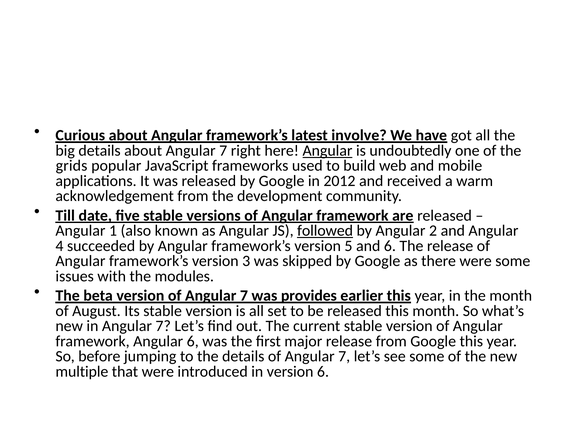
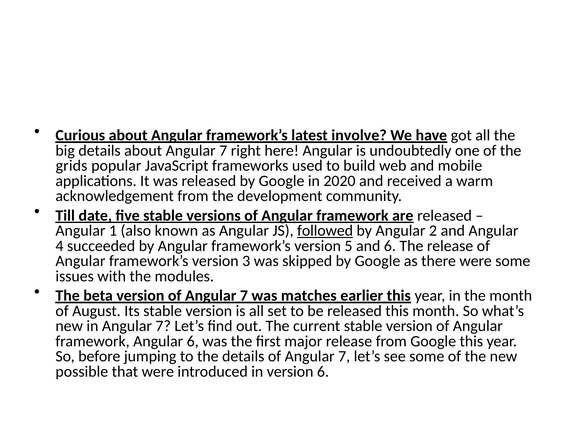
Angular underline: present -> none (327, 151)
2012: 2012 -> 2020 (339, 181)
provides: provides -> matches (309, 296)
multiple: multiple -> possible (82, 372)
